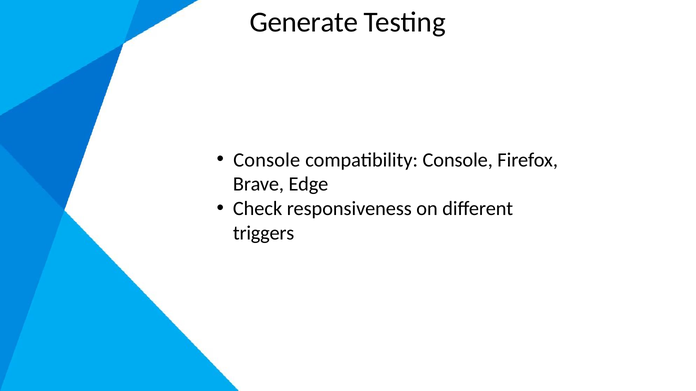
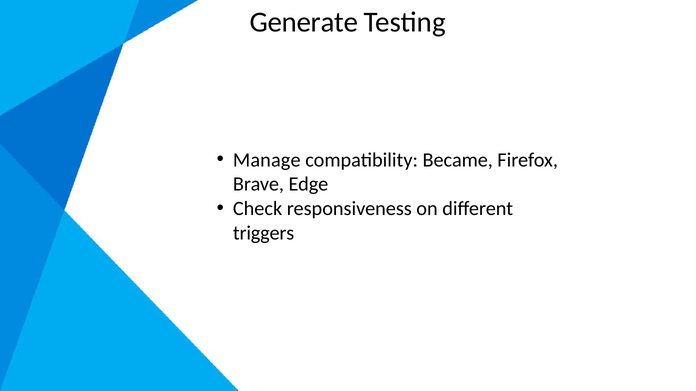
Console: Console -> Manage (267, 160)
compatibility Console: Console -> Became (458, 160)
